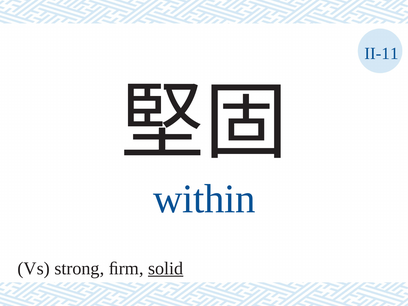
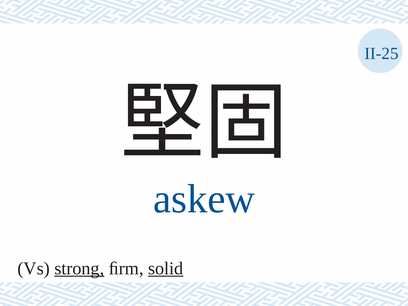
II-11: II-11 -> II-25 (382, 53)
within: within -> askew (204, 199)
strong underline: none -> present (79, 268)
